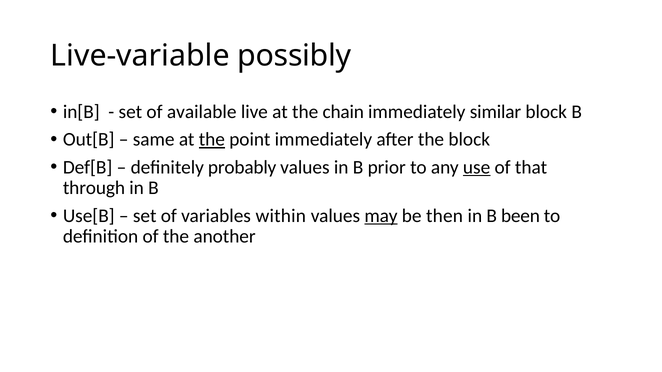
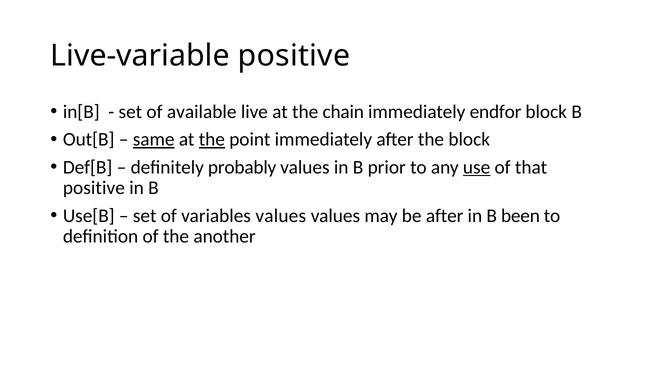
Live-variable possibly: possibly -> positive (294, 56)
similar: similar -> endfor (496, 112)
same underline: none -> present (154, 140)
through: through -> positive (94, 188)
variables within: within -> values (281, 216)
may underline: present -> none (381, 216)
be then: then -> after (445, 216)
